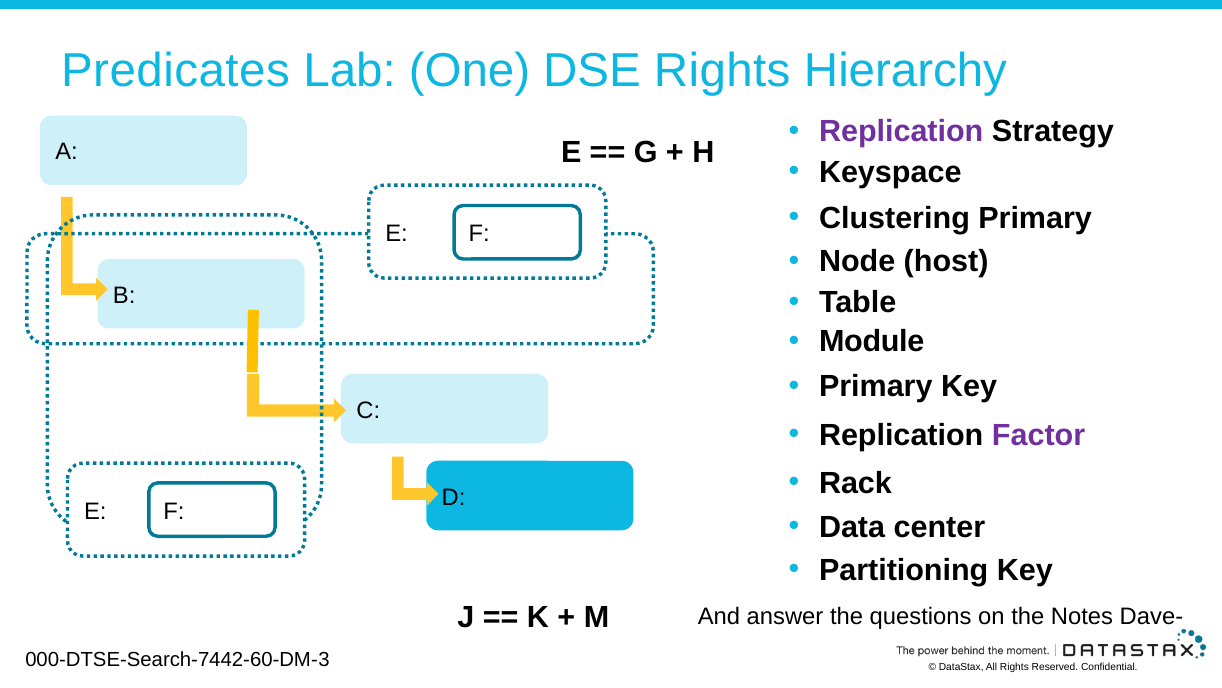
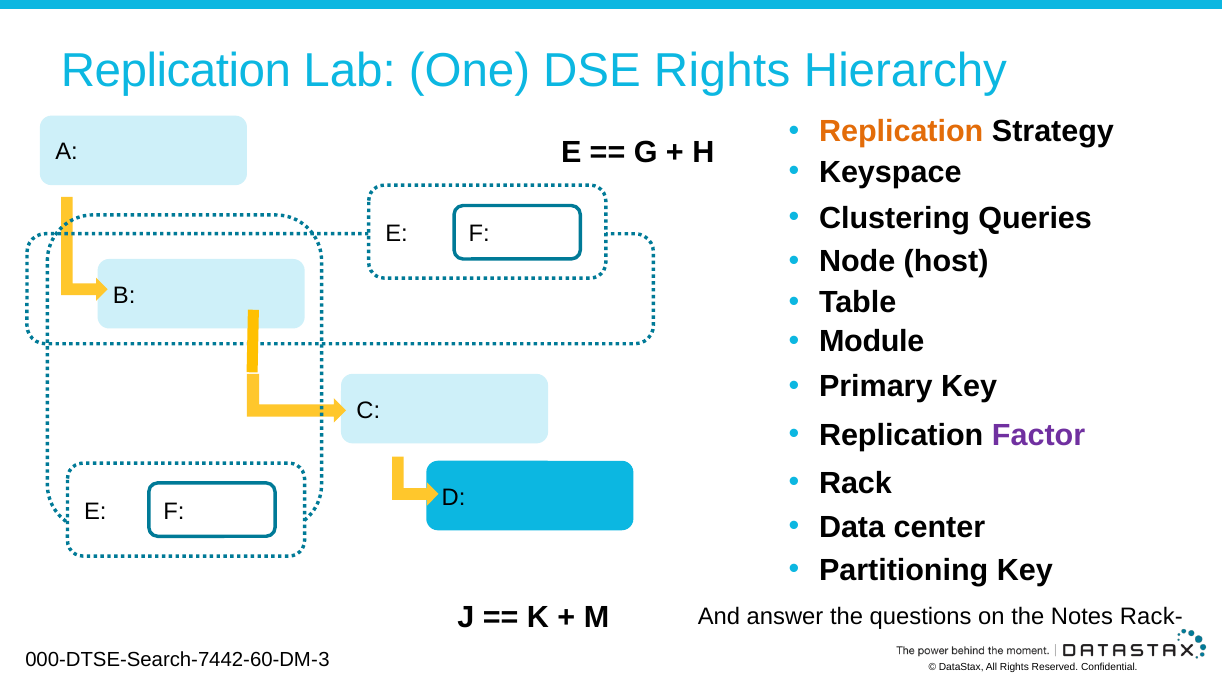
Predicates: Predicates -> Replication (176, 71)
Replication colour: purple -> orange (901, 132)
Clustering Primary: Primary -> Queries (1035, 218)
Dave-: Dave- -> Rack- (1151, 616)
